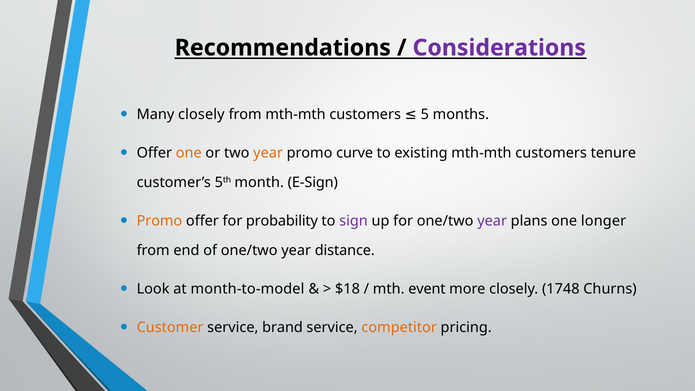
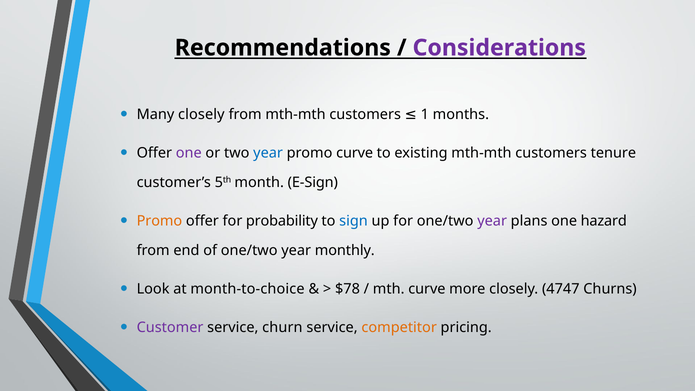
5: 5 -> 1 (425, 114)
one colour: orange -> purple (189, 153)
year colour: orange -> blue (268, 153)
sign colour: purple -> blue (353, 221)
longer: longer -> hazard (604, 221)
distance: distance -> monthly (345, 250)
month-to-model: month-to-model -> month-to-choice (248, 289)
$18: $18 -> $78 (347, 289)
mth event: event -> curve (427, 289)
1748: 1748 -> 4747 (561, 289)
Customer colour: orange -> purple (170, 327)
brand: brand -> churn (282, 327)
